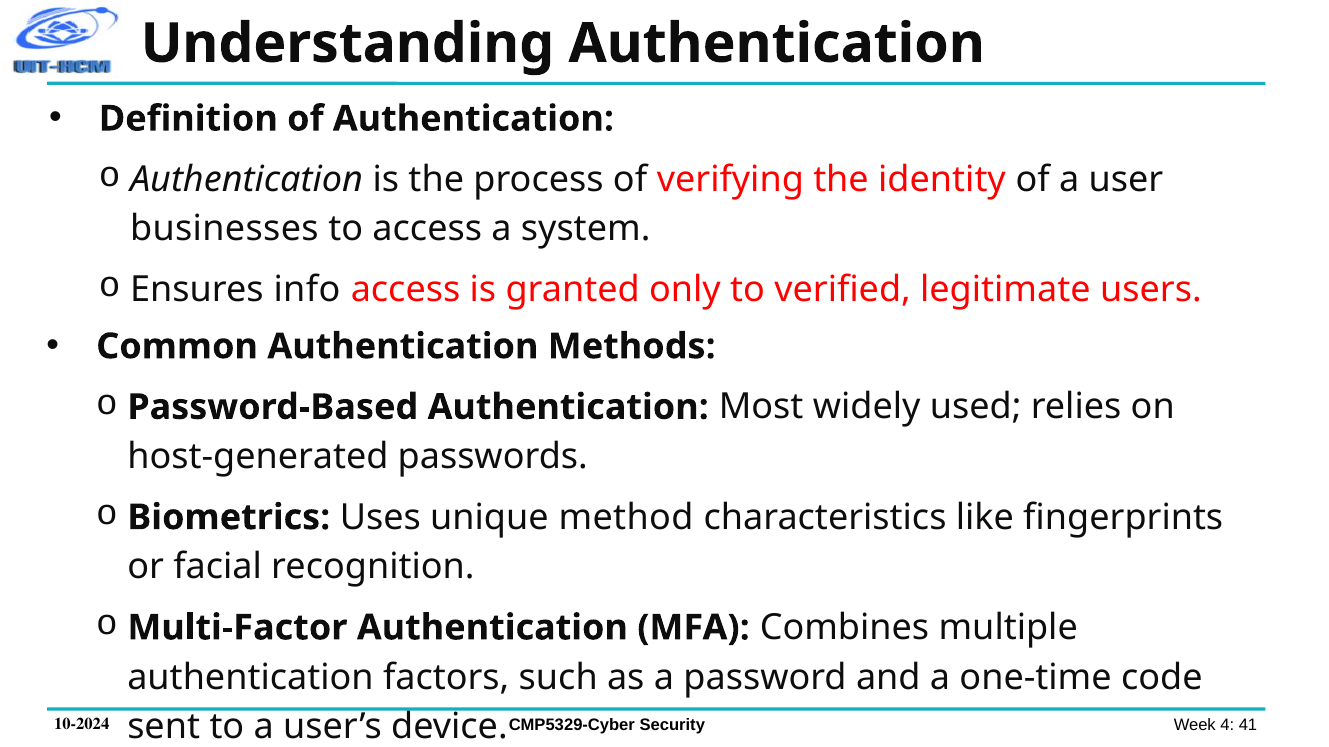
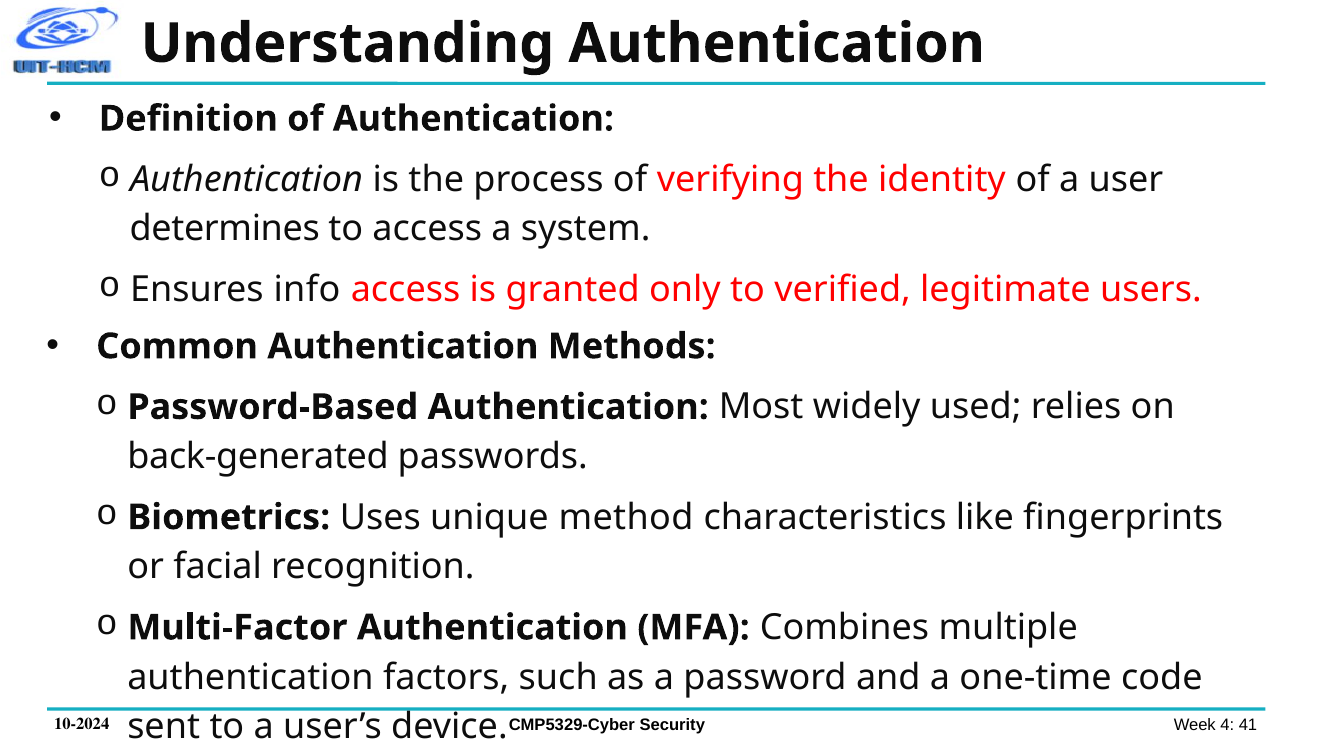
businesses: businesses -> determines (225, 229)
host-generated: host-generated -> back-generated (258, 457)
